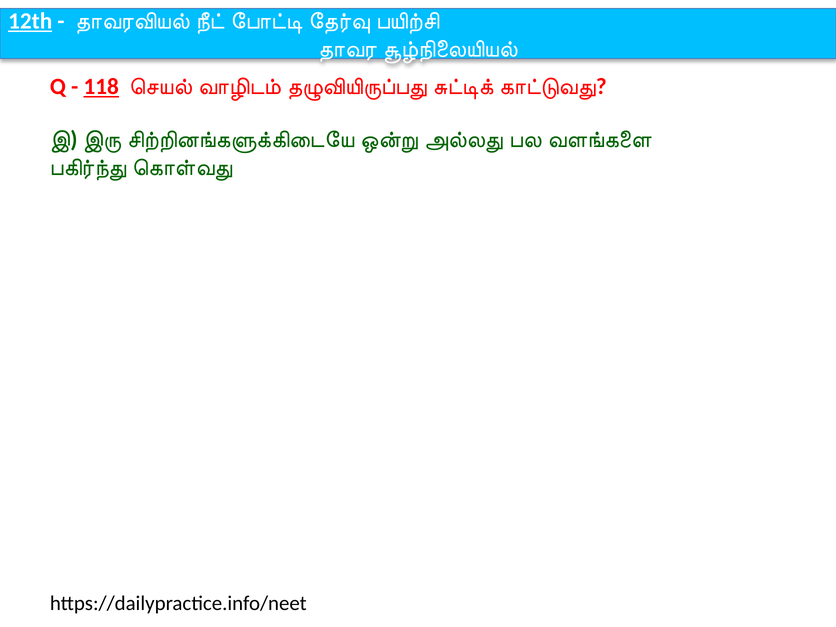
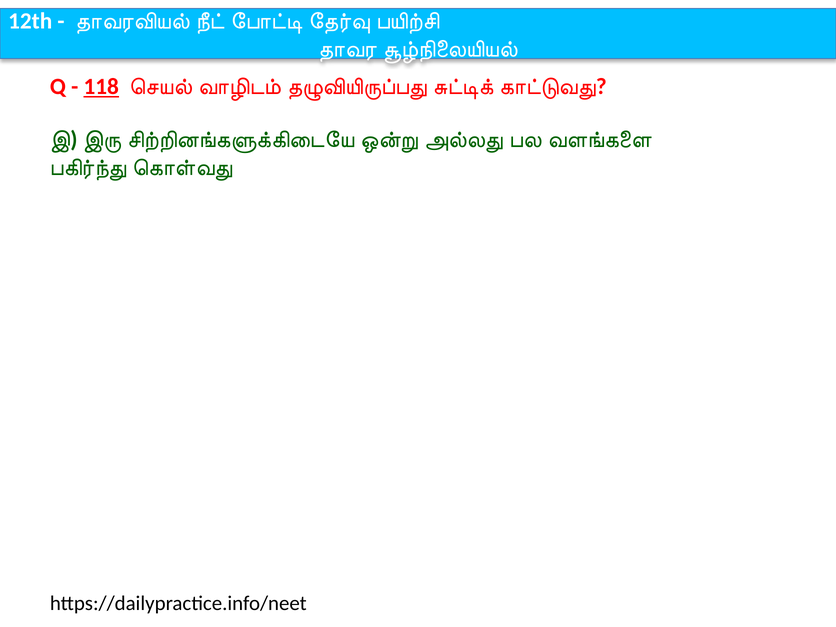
12th underline: present -> none (30, 21)
